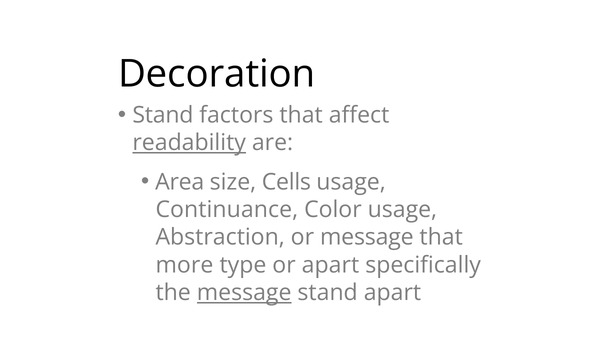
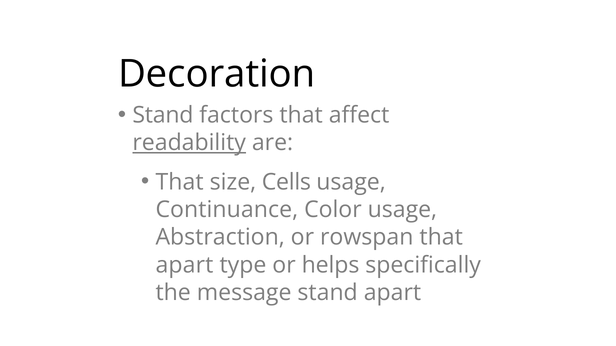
Area: Area -> That (180, 182)
or message: message -> rowspan (367, 238)
more: more -> apart (184, 265)
or apart: apart -> helps (331, 265)
message underline: present -> none (244, 293)
